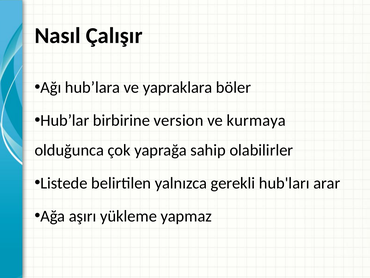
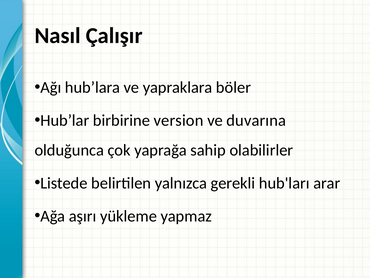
kurmaya: kurmaya -> duvarına (256, 120)
